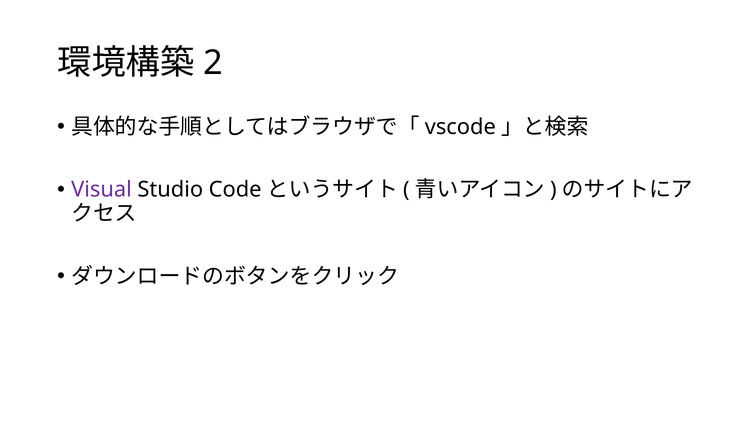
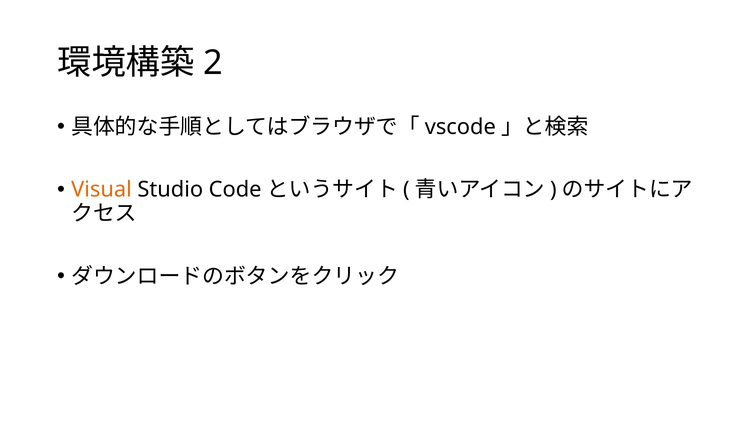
Visual colour: purple -> orange (102, 190)
